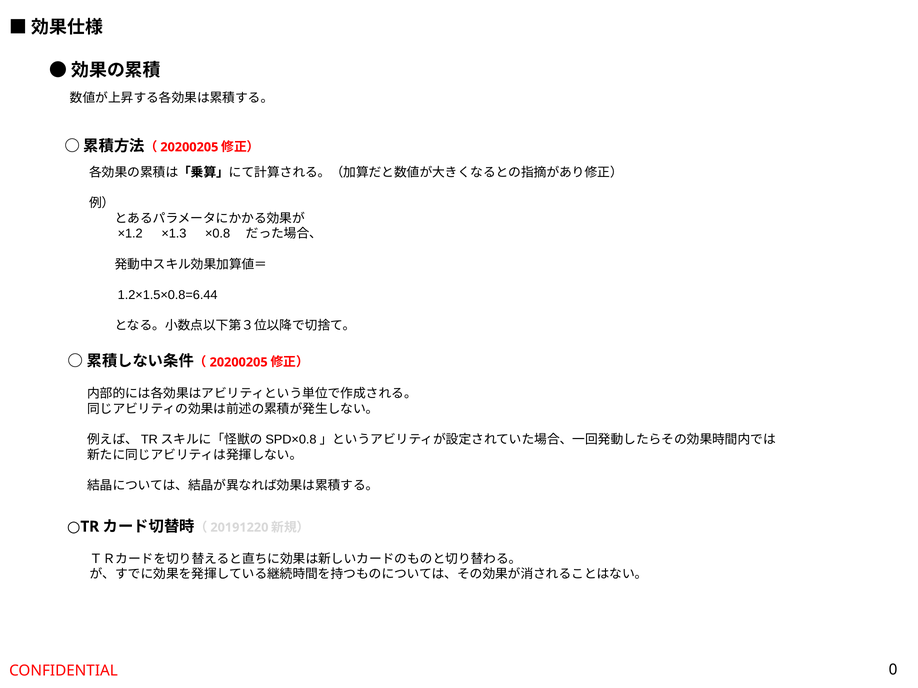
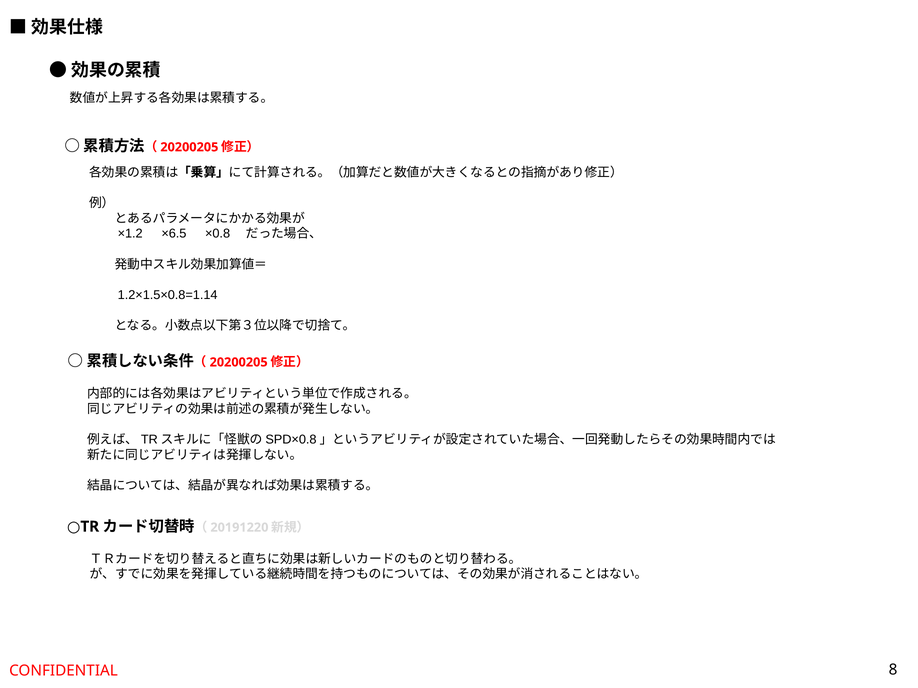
×1.3: ×1.3 -> ×6.5 (174, 234)
1.2×1.5×0.8=6.44: 1.2×1.5×0.8=6.44 -> 1.2×1.5×0.8=1.14 (168, 295)
0: 0 -> 8 (893, 670)
